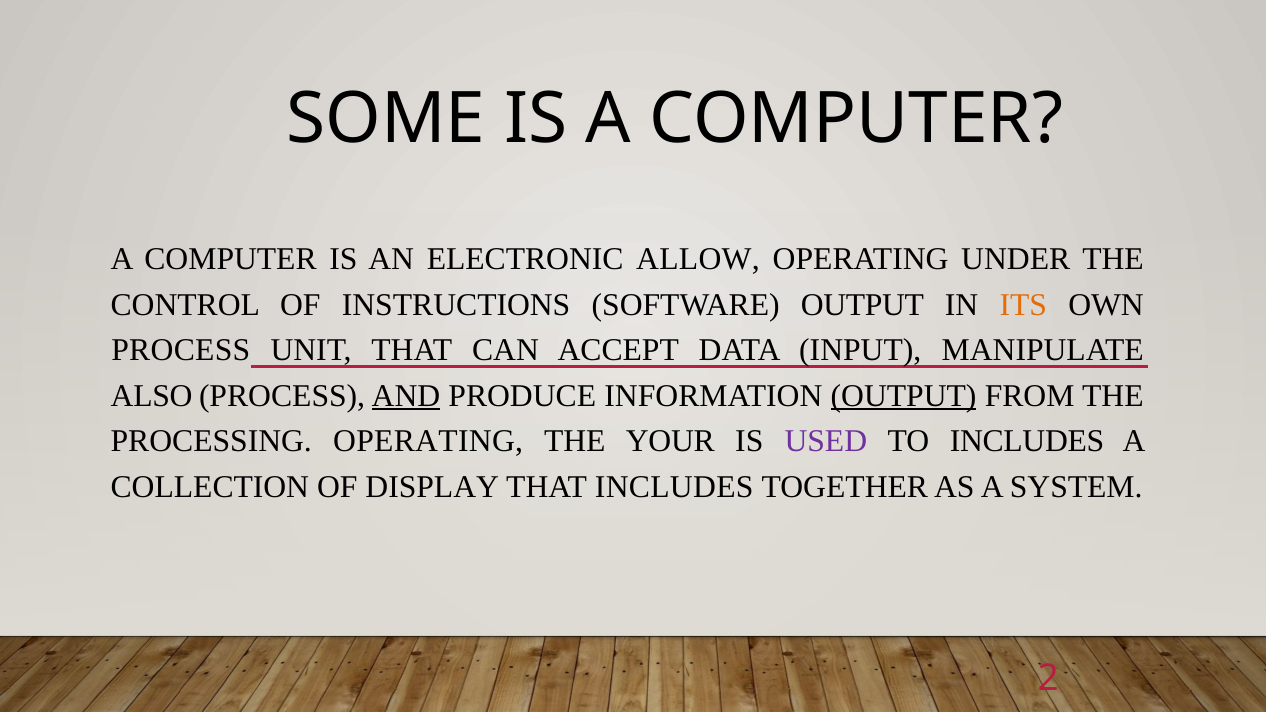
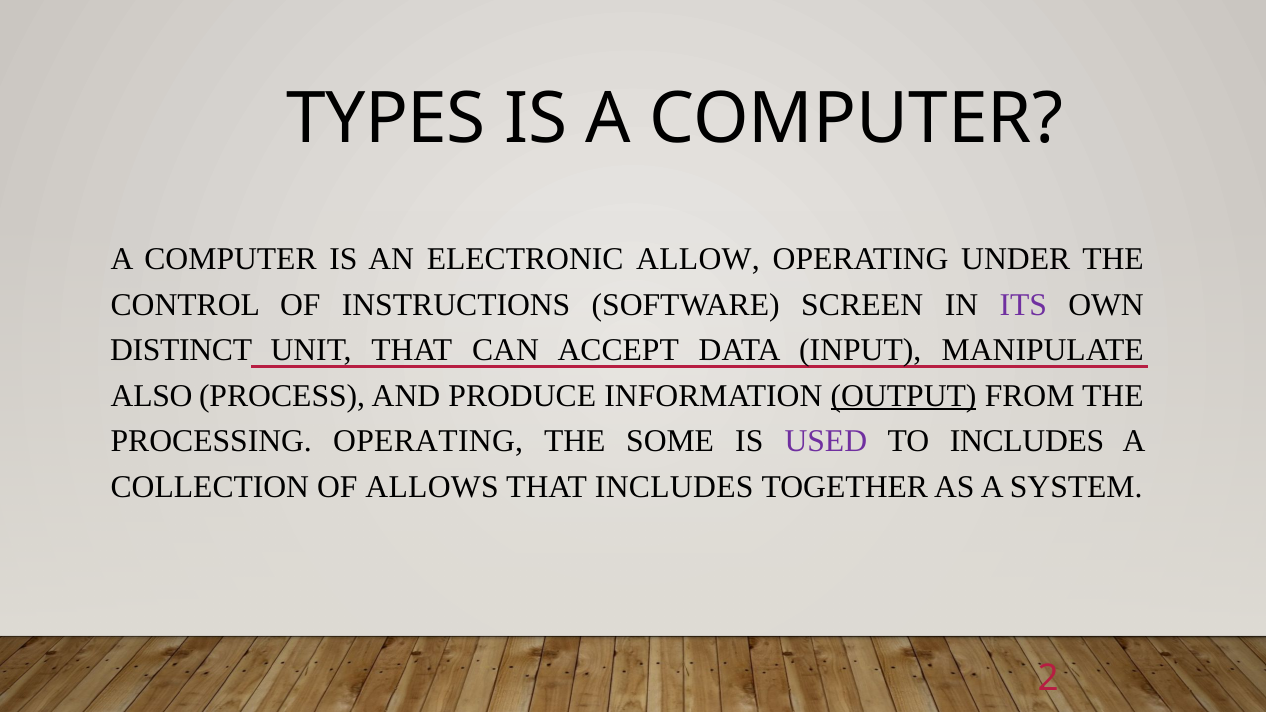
SOME: SOME -> TYPES (386, 119)
SOFTWARE OUTPUT: OUTPUT -> SCREEN (862, 305)
ITS colour: orange -> purple (1023, 305)
PROCESS: PROCESS -> DISTINCT (181, 350)
AND underline: present -> none (406, 396)
YOUR: YOUR -> SOME (670, 441)
DISPLAY: DISPLAY -> ALLOWS (432, 487)
